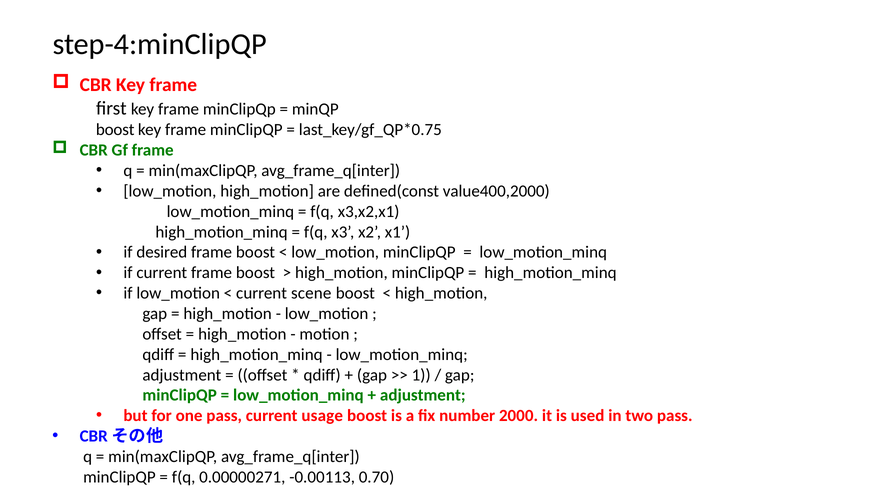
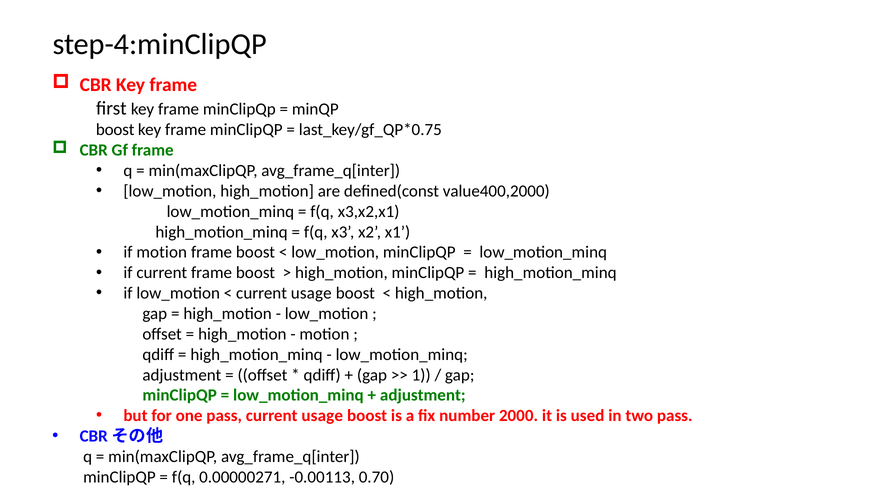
if desired: desired -> motion (162, 252)
scene: scene -> usage (311, 293)
